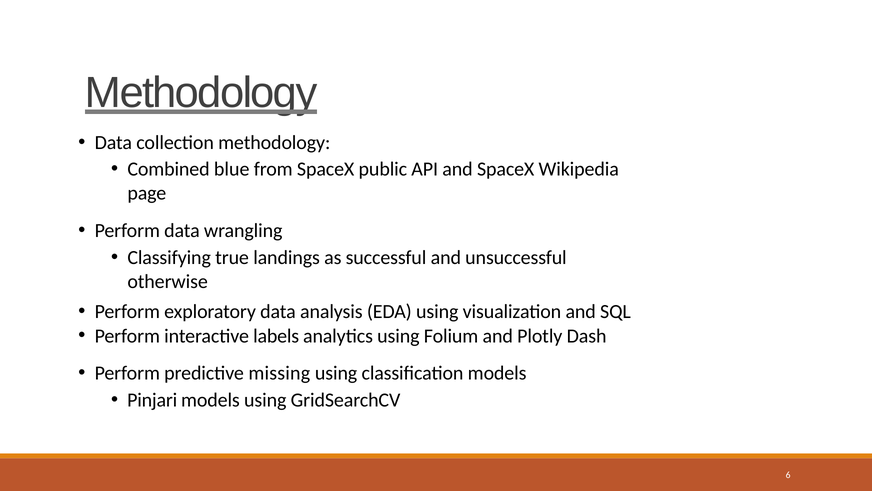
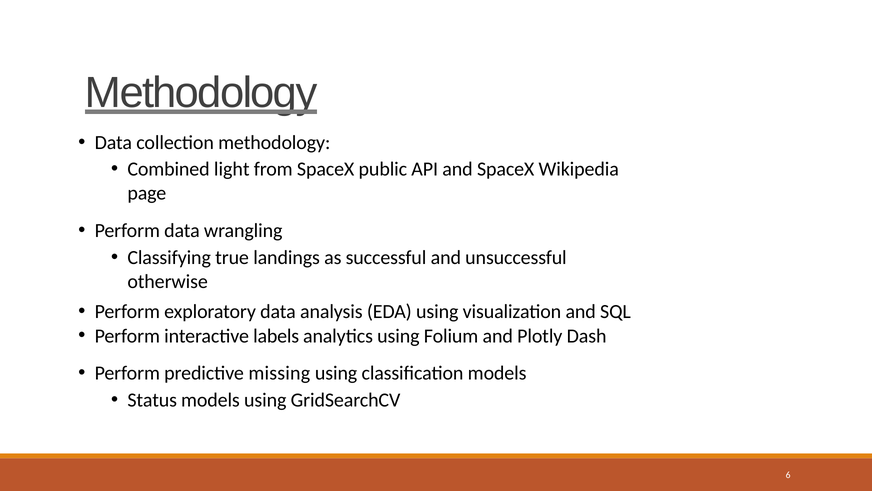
blue: blue -> light (232, 169)
Pinjari: Pinjari -> Status (152, 400)
